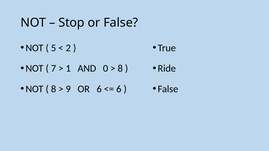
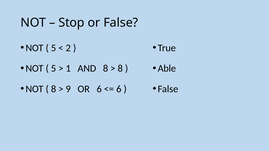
7: 7 -> 5 (54, 69)
AND 0: 0 -> 8 (106, 69)
Ride: Ride -> Able (167, 69)
